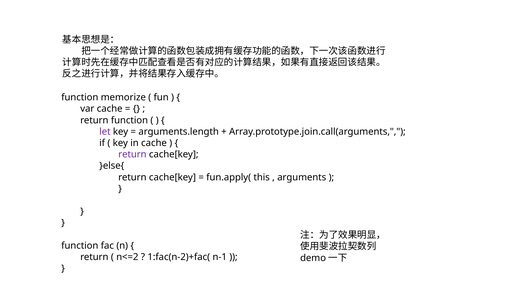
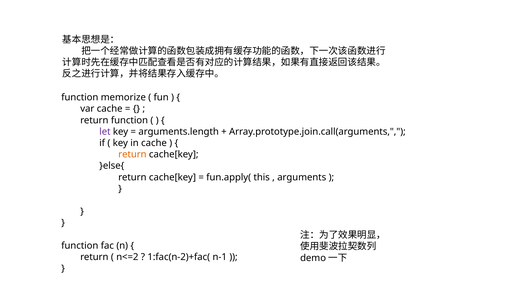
return colour: purple -> orange (132, 155)
